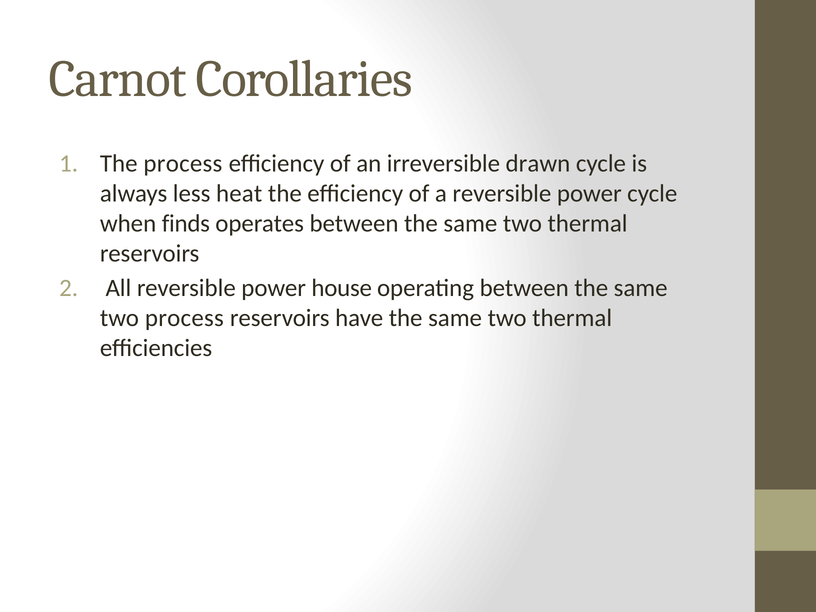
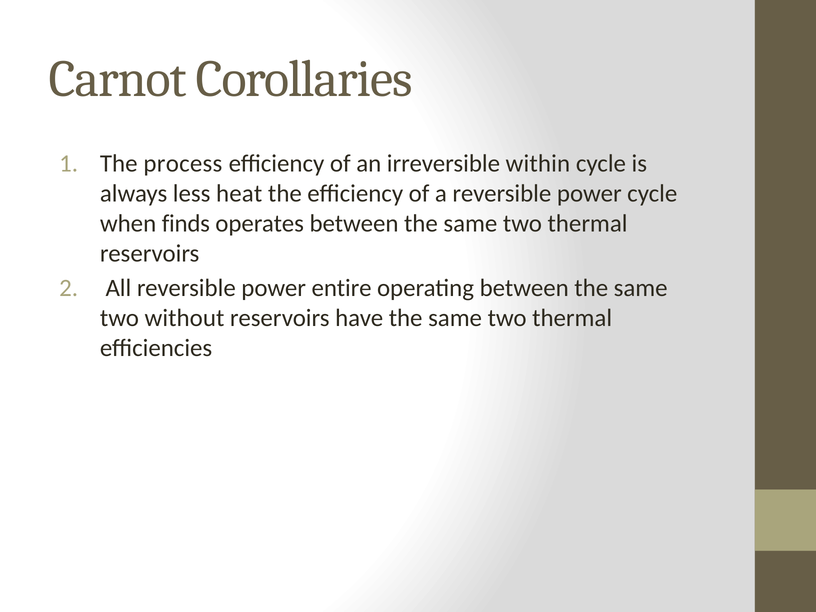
drawn: drawn -> within (538, 164)
house: house -> entire (342, 288)
two process: process -> without (184, 318)
